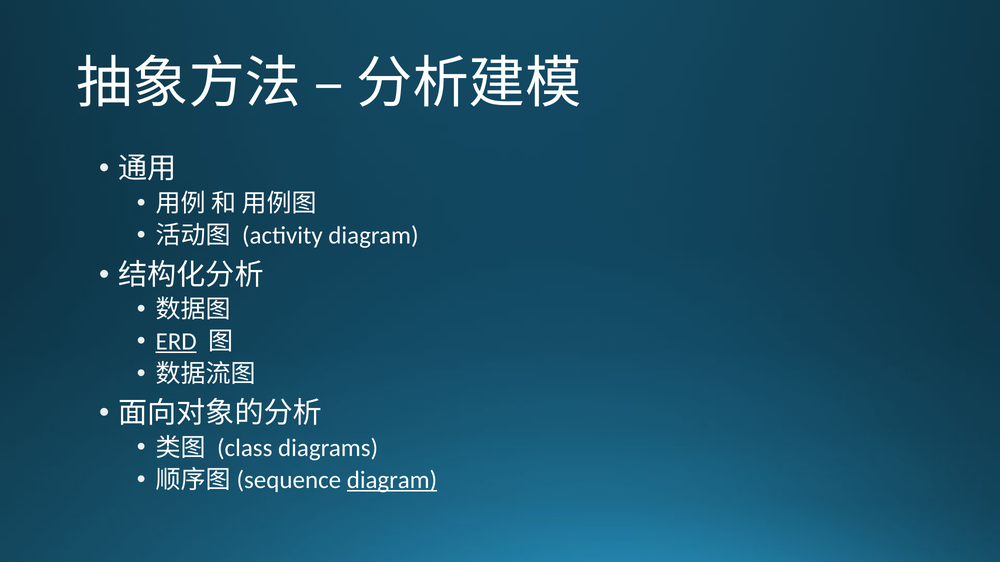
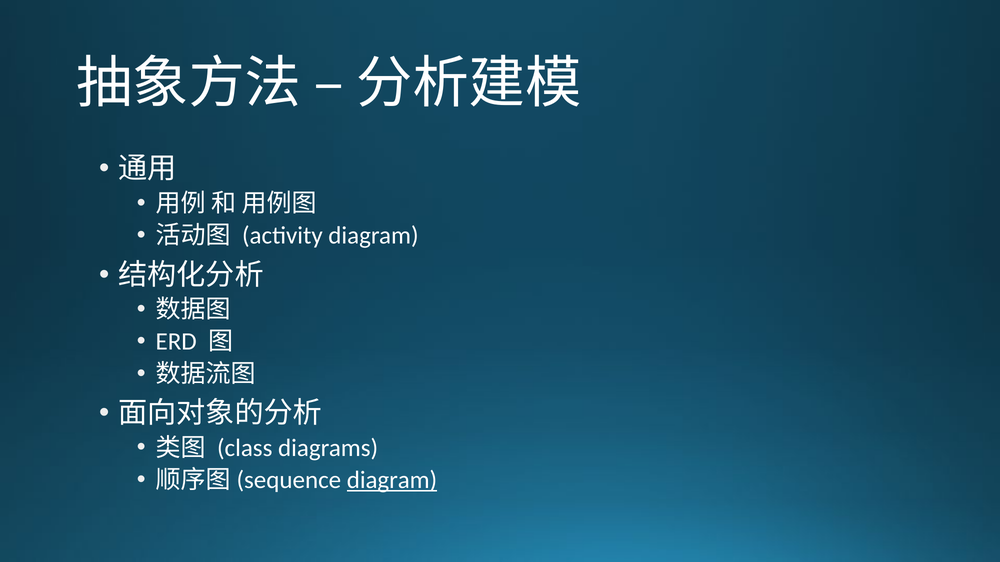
ERD underline: present -> none (176, 342)
